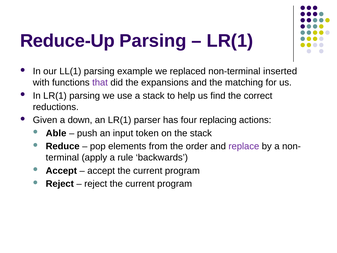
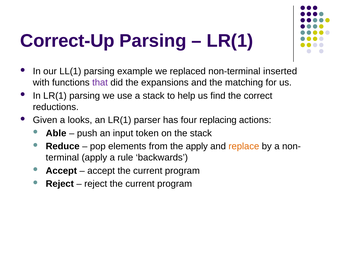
Reduce-Up: Reduce-Up -> Correct-Up (67, 41)
down: down -> looks (80, 120)
the order: order -> apply (197, 146)
replace colour: purple -> orange (244, 146)
